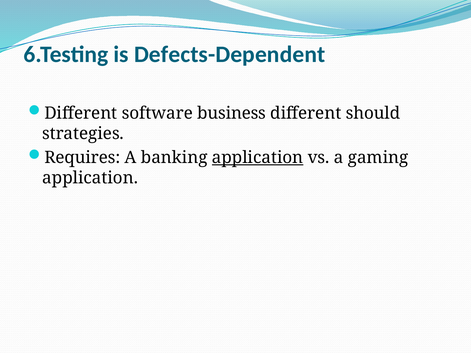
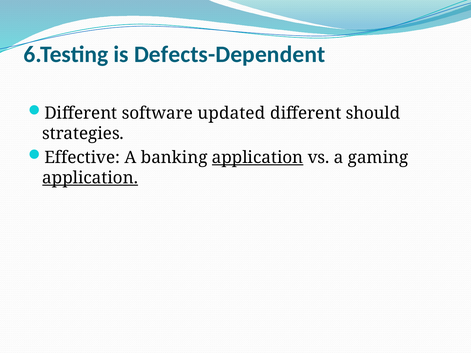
business: business -> updated (231, 113)
Requires: Requires -> Effective (82, 158)
application underline: none -> present (90, 178)
